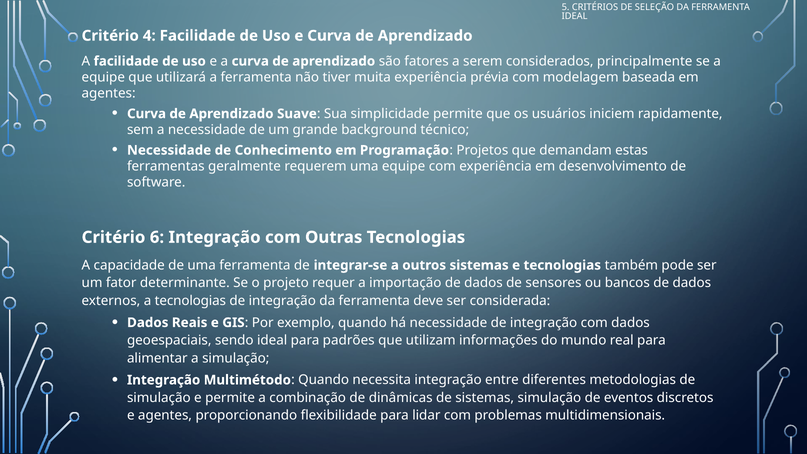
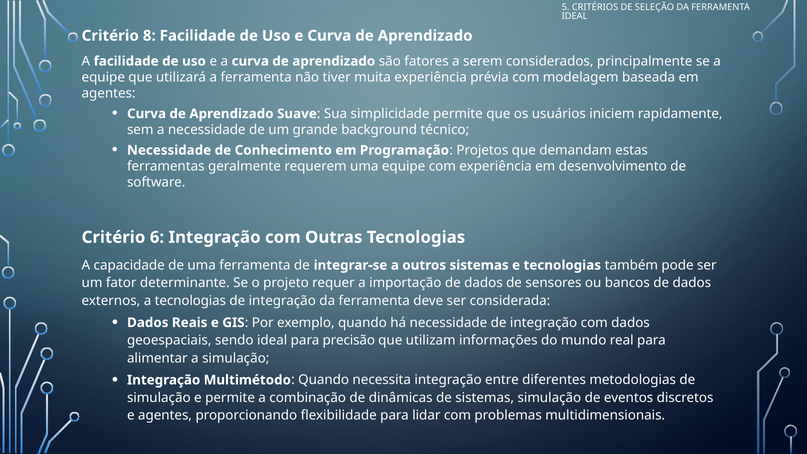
4: 4 -> 8 (149, 36)
padrões: padrões -> precisão (349, 340)
